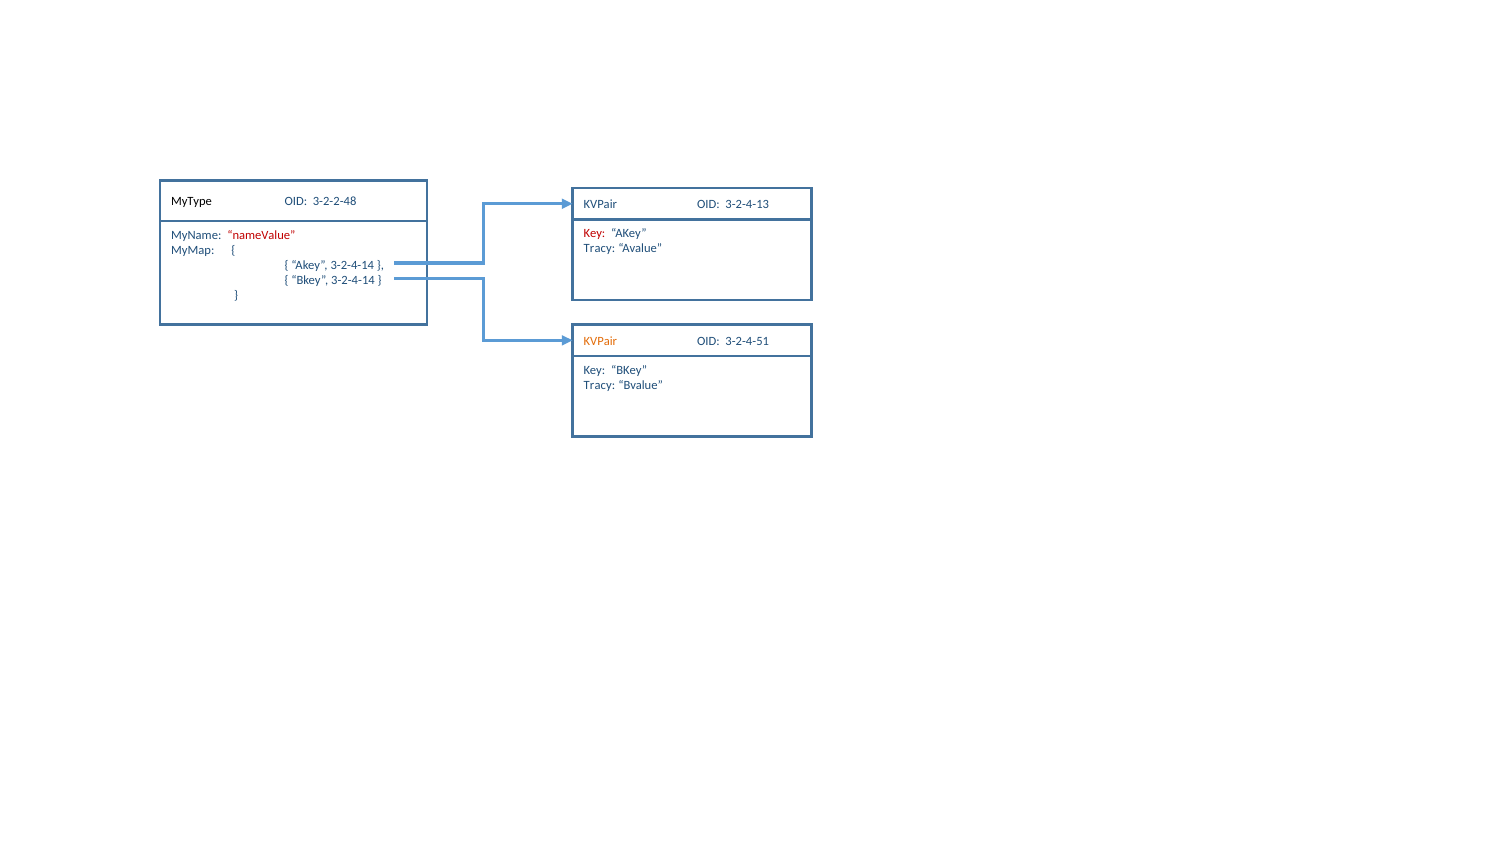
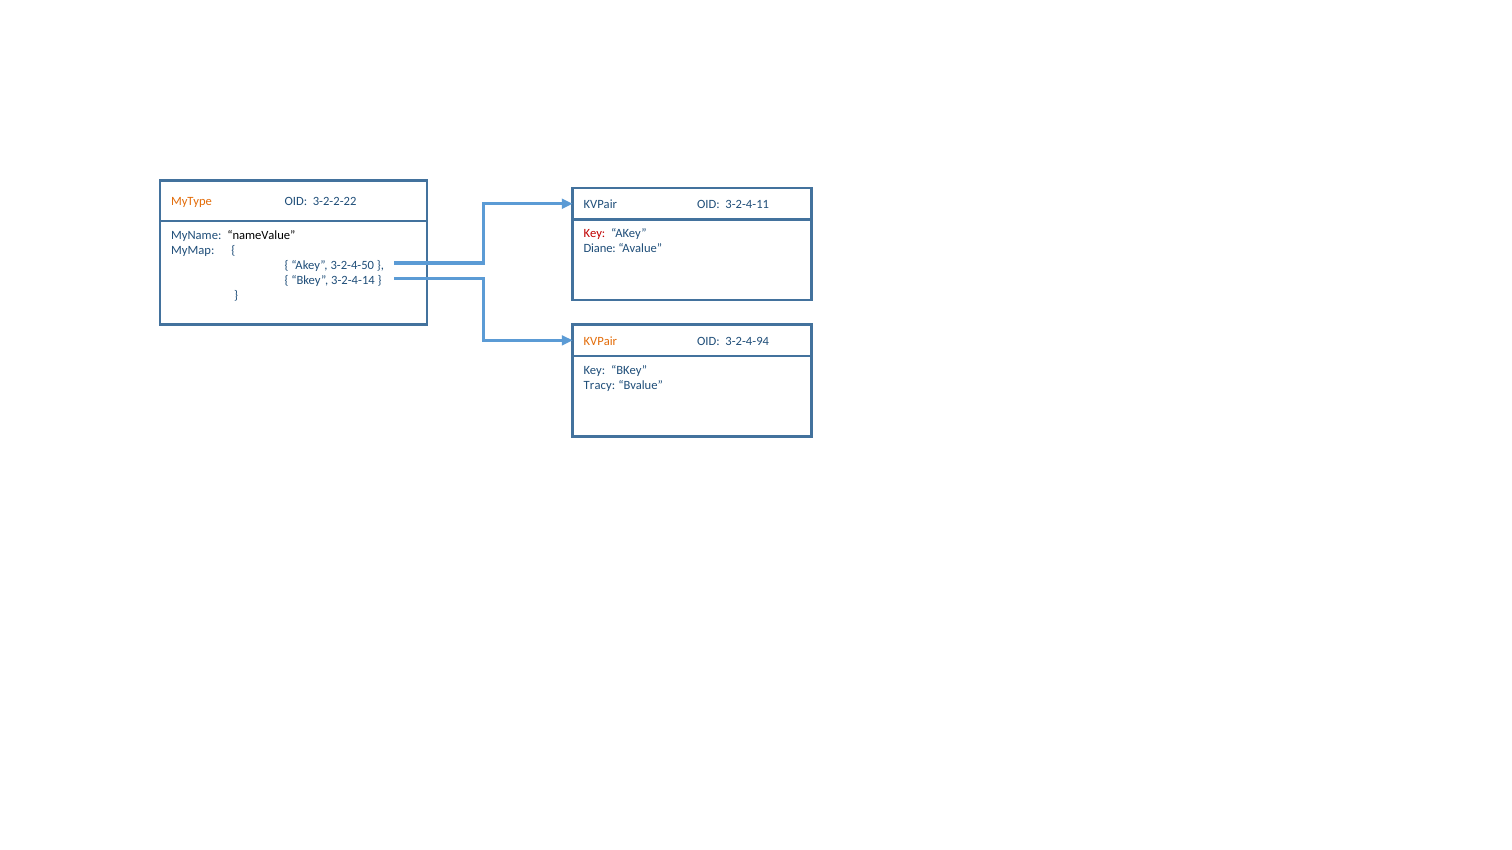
MyType colour: black -> orange (191, 202)
3-2-2-48: 3-2-2-48 -> 3-2-2-22 (335, 202)
3-2-4-13: 3-2-4-13 -> 3-2-4-11 (747, 205)
nameValue colour: red -> black (261, 235)
Tracy: Tracy -> Diane (600, 249)
Akey 3-2-4-14: 3-2-4-14 -> 3-2-4-50 (352, 266)
3-2-4-51: 3-2-4-51 -> 3-2-4-94 (747, 341)
